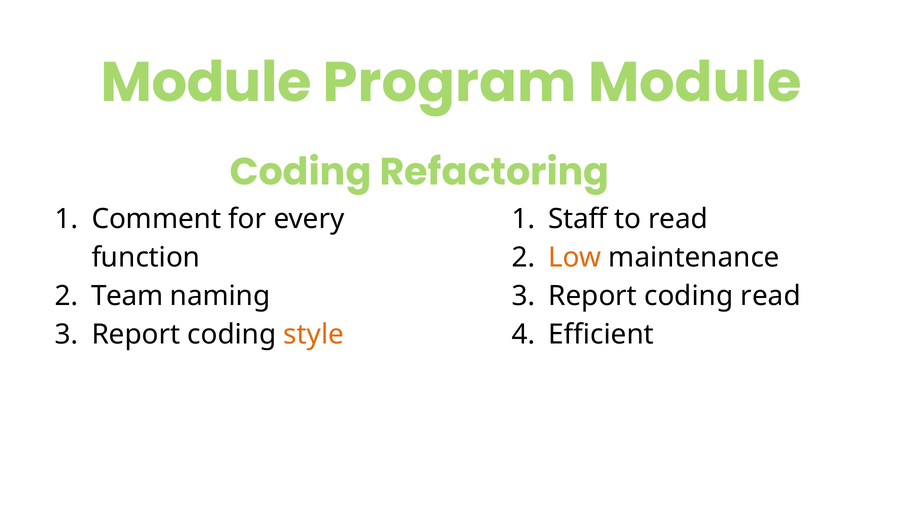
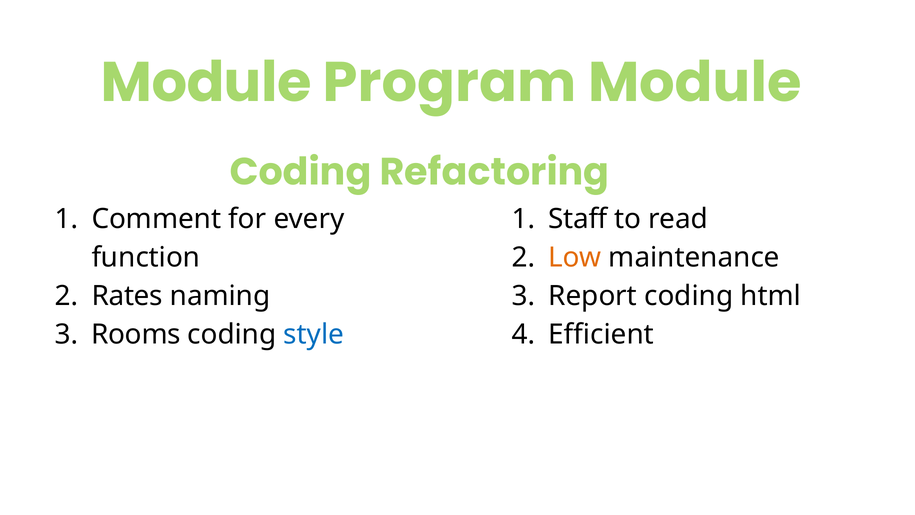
Team: Team -> Rates (127, 296)
coding read: read -> html (771, 296)
Report: Report -> Rooms (136, 335)
style colour: orange -> blue (314, 335)
